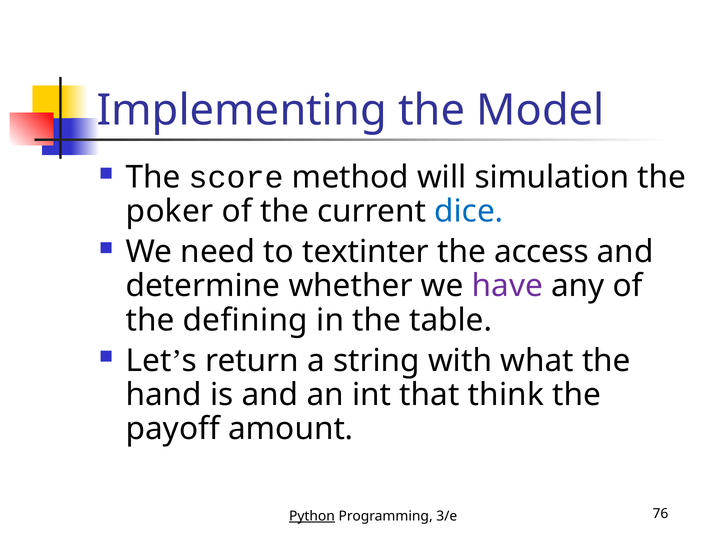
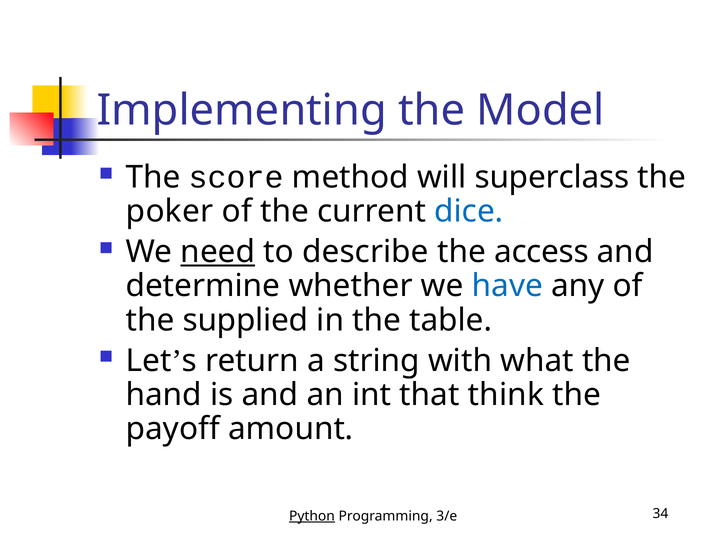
simulation: simulation -> superclass (552, 177)
need underline: none -> present (218, 252)
textinter: textinter -> describe (365, 252)
have colour: purple -> blue (507, 286)
defining: defining -> supplied (246, 320)
76: 76 -> 34 (660, 514)
